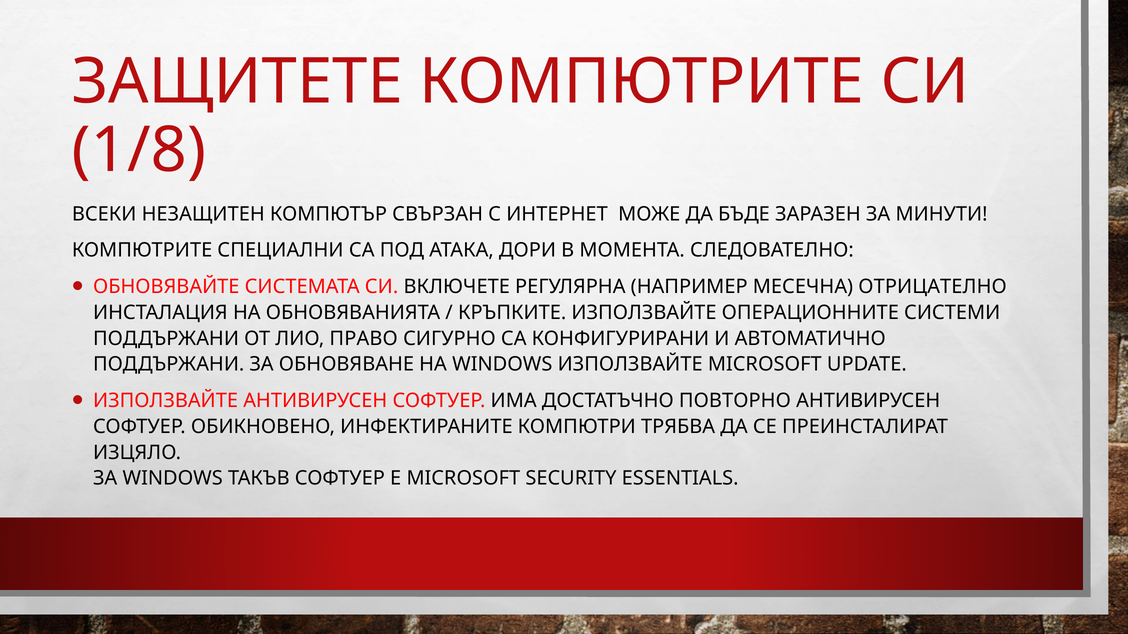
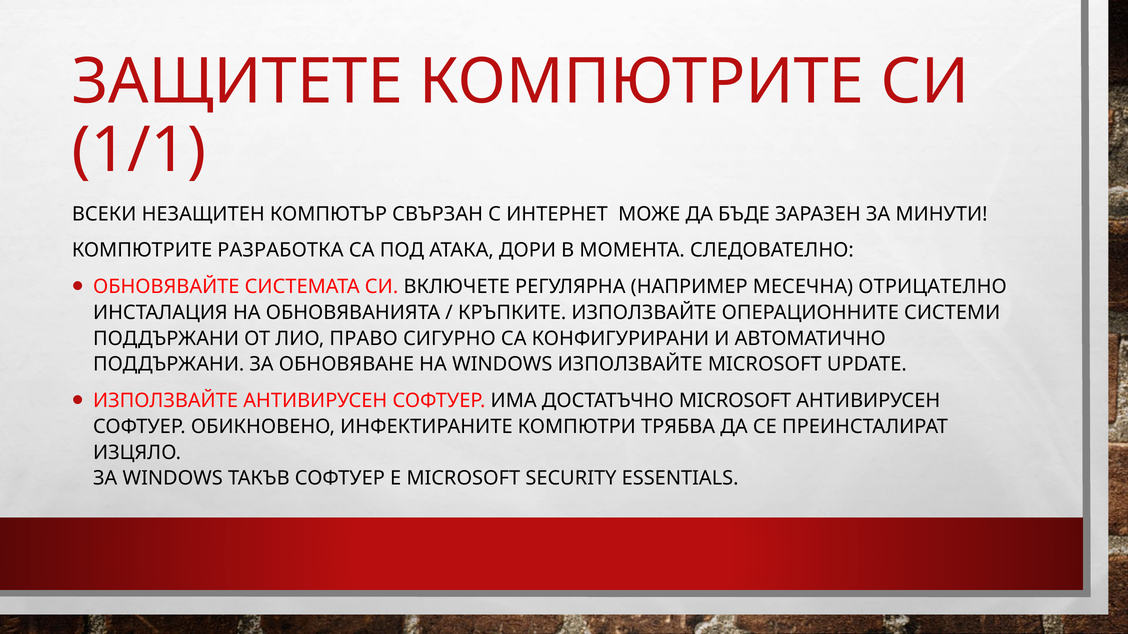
1/8: 1/8 -> 1/1 (139, 151)
СПЕЦИАЛНИ: СПЕЦИАЛНИ -> РАЗРАБОТКА (280, 251)
ДОСТАТЪЧНО ПОВТОРНО: ПОВТОРНО -> MICROSOFT (735, 401)
